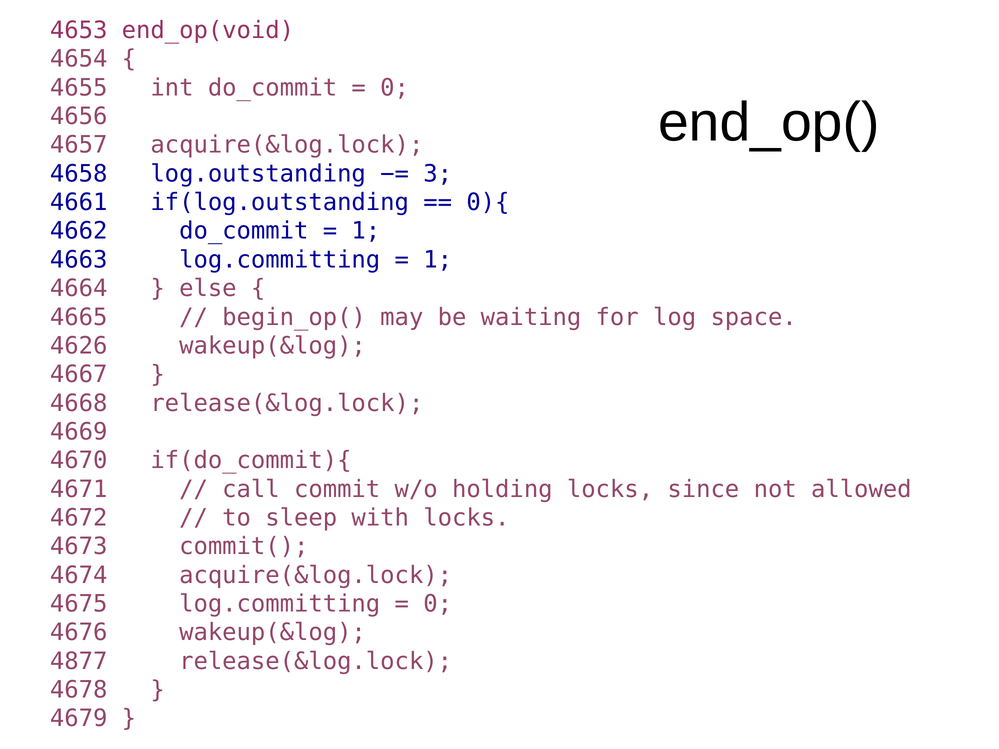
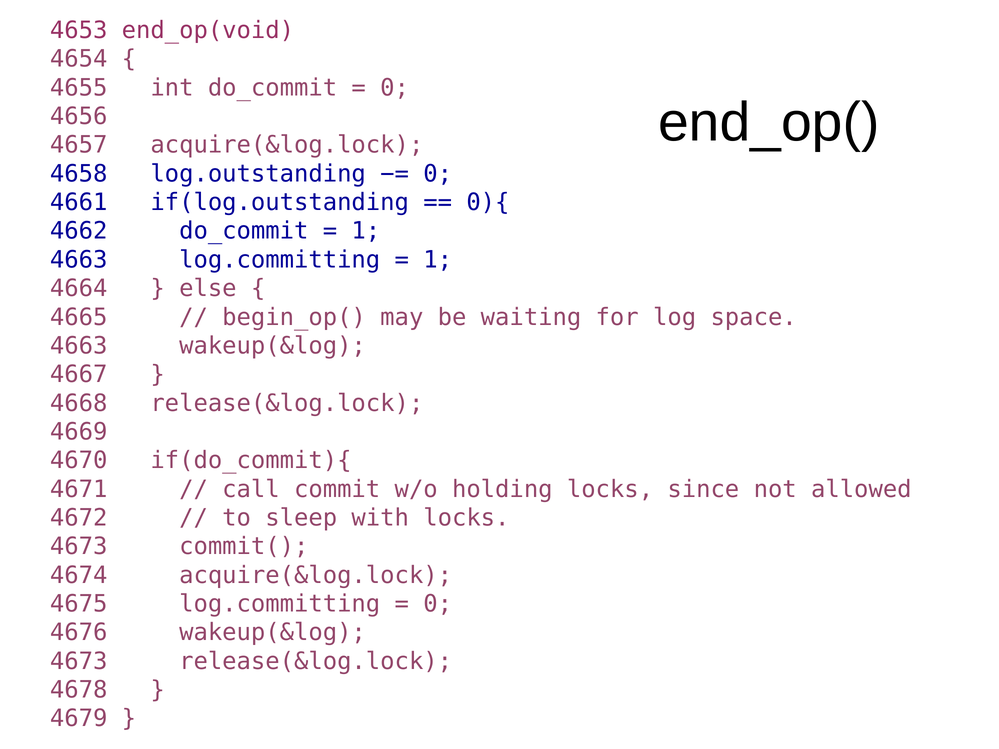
3: 3 -> 0 (438, 174)
4626: 4626 -> 4663 (79, 346)
4877: 4877 -> 4673 (79, 661)
